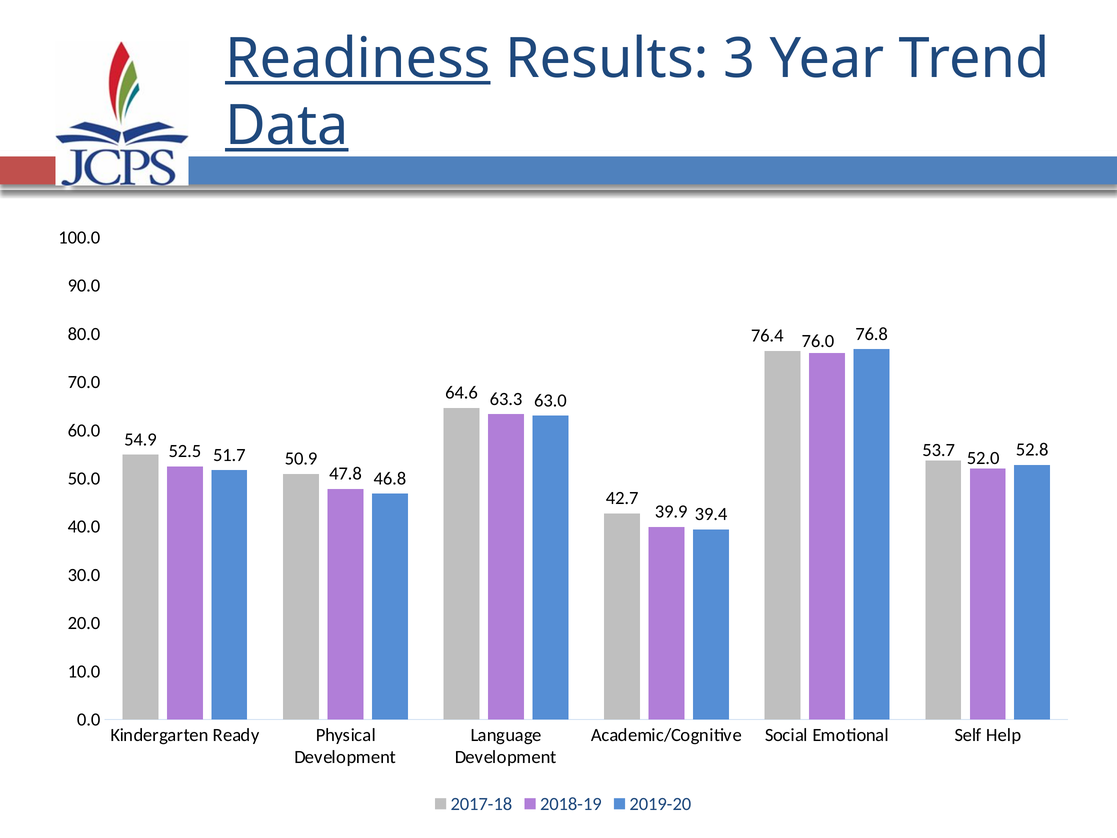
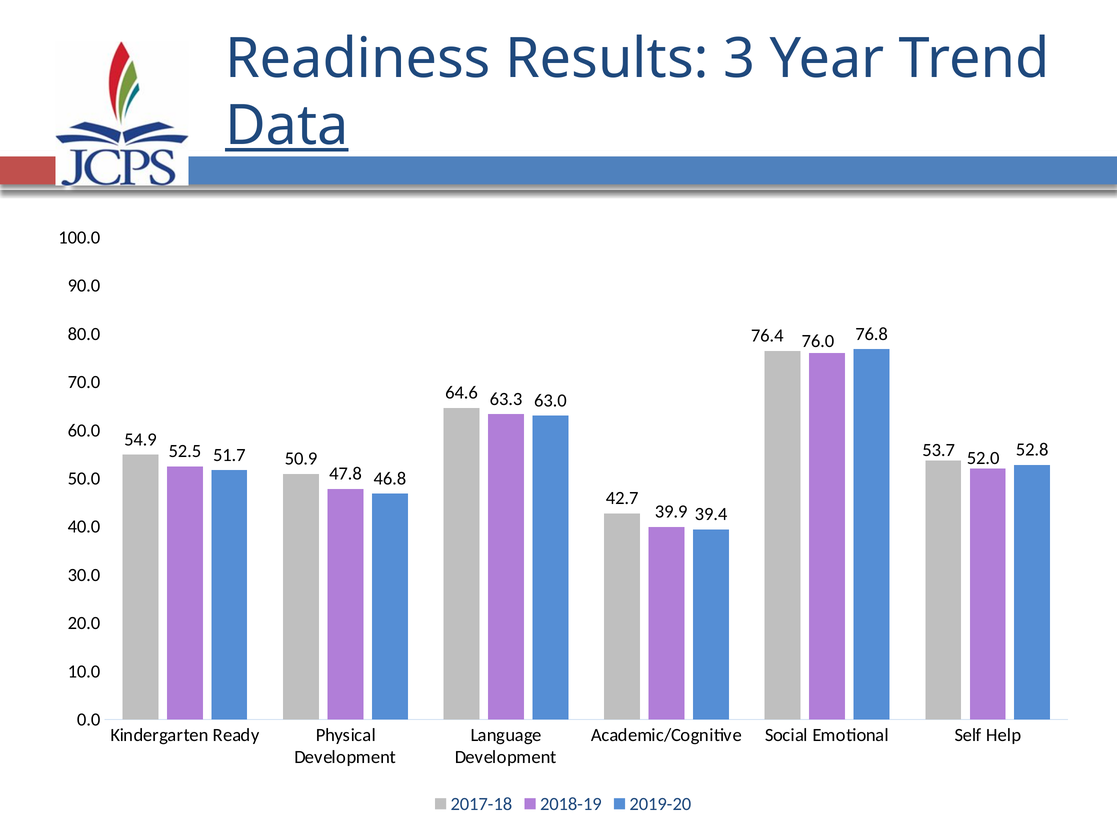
Readiness underline: present -> none (358, 59)
